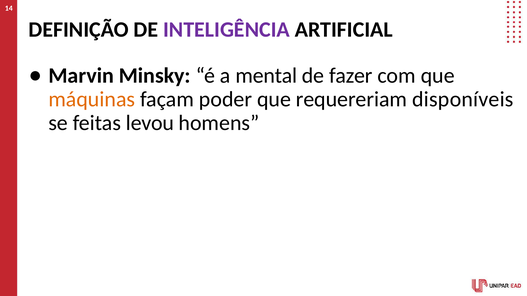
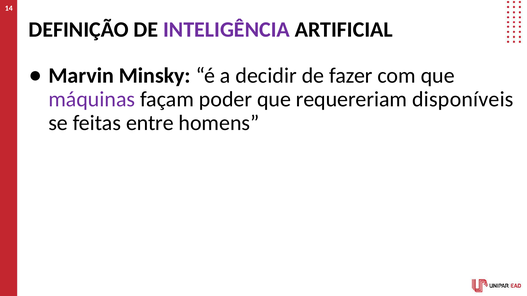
mental: mental -> decidir (266, 76)
máquinas colour: orange -> purple (92, 100)
levou: levou -> entre (150, 123)
